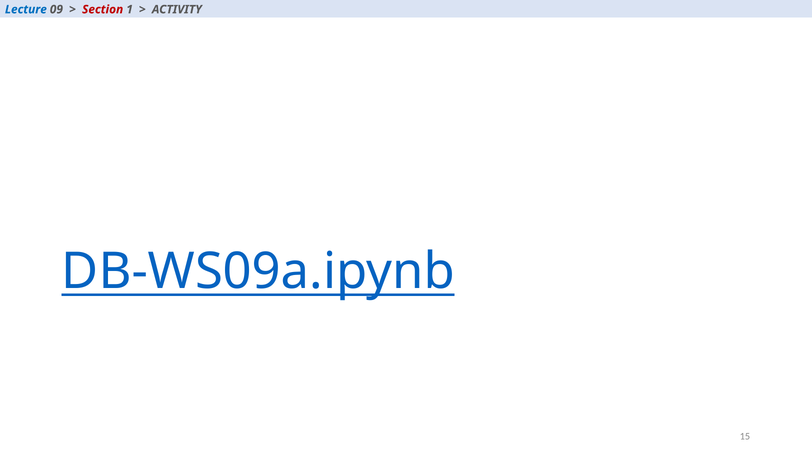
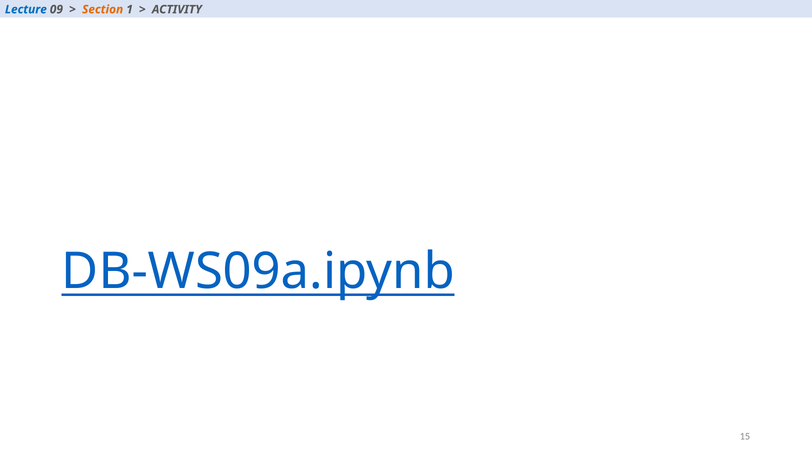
Section colour: red -> orange (103, 9)
